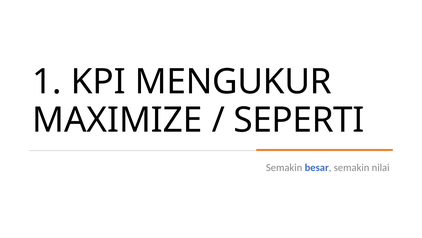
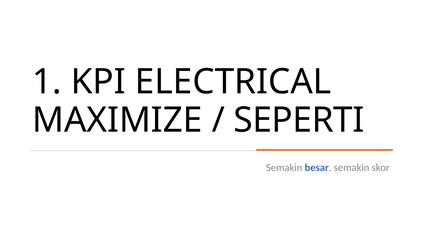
MENGUKUR: MENGUKUR -> ELECTRICAL (233, 82)
nilai: nilai -> skor (381, 167)
